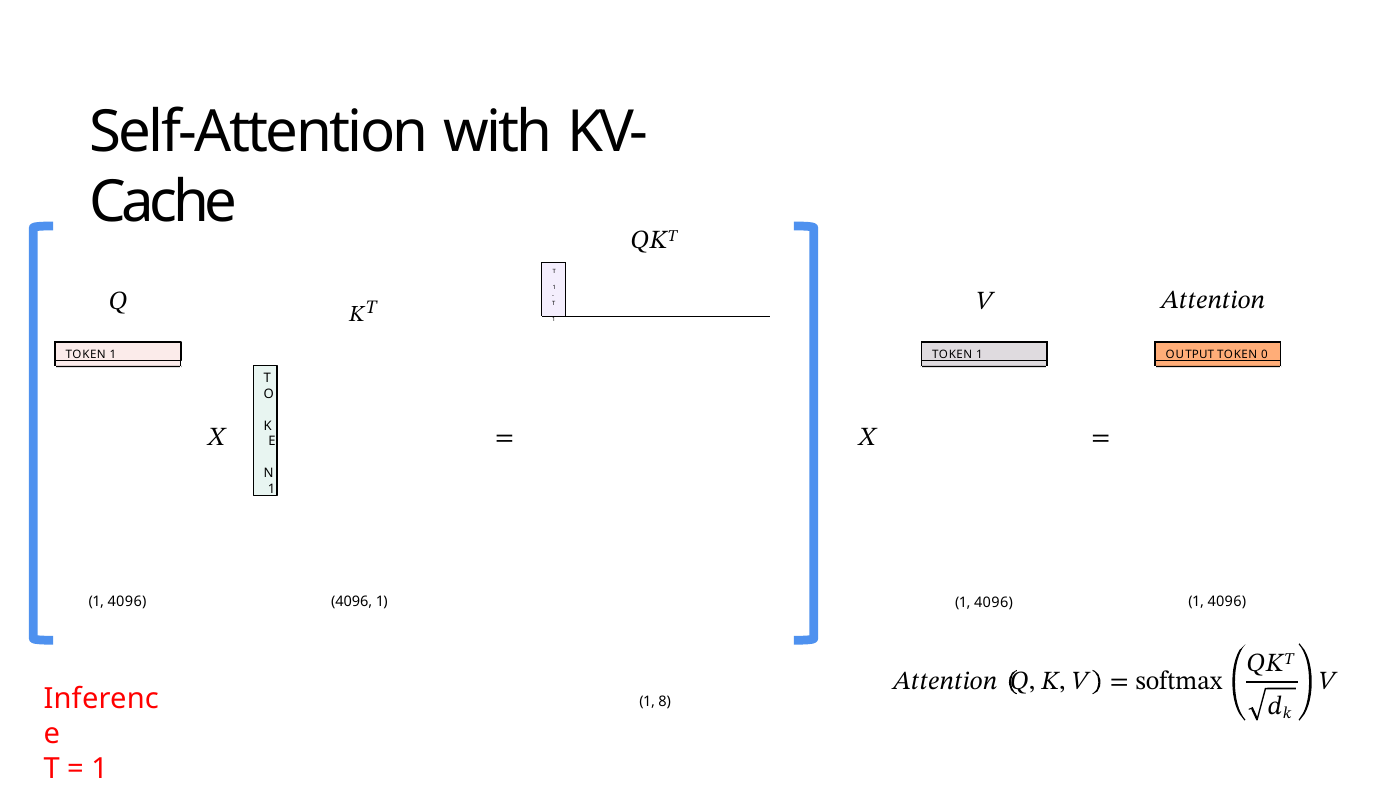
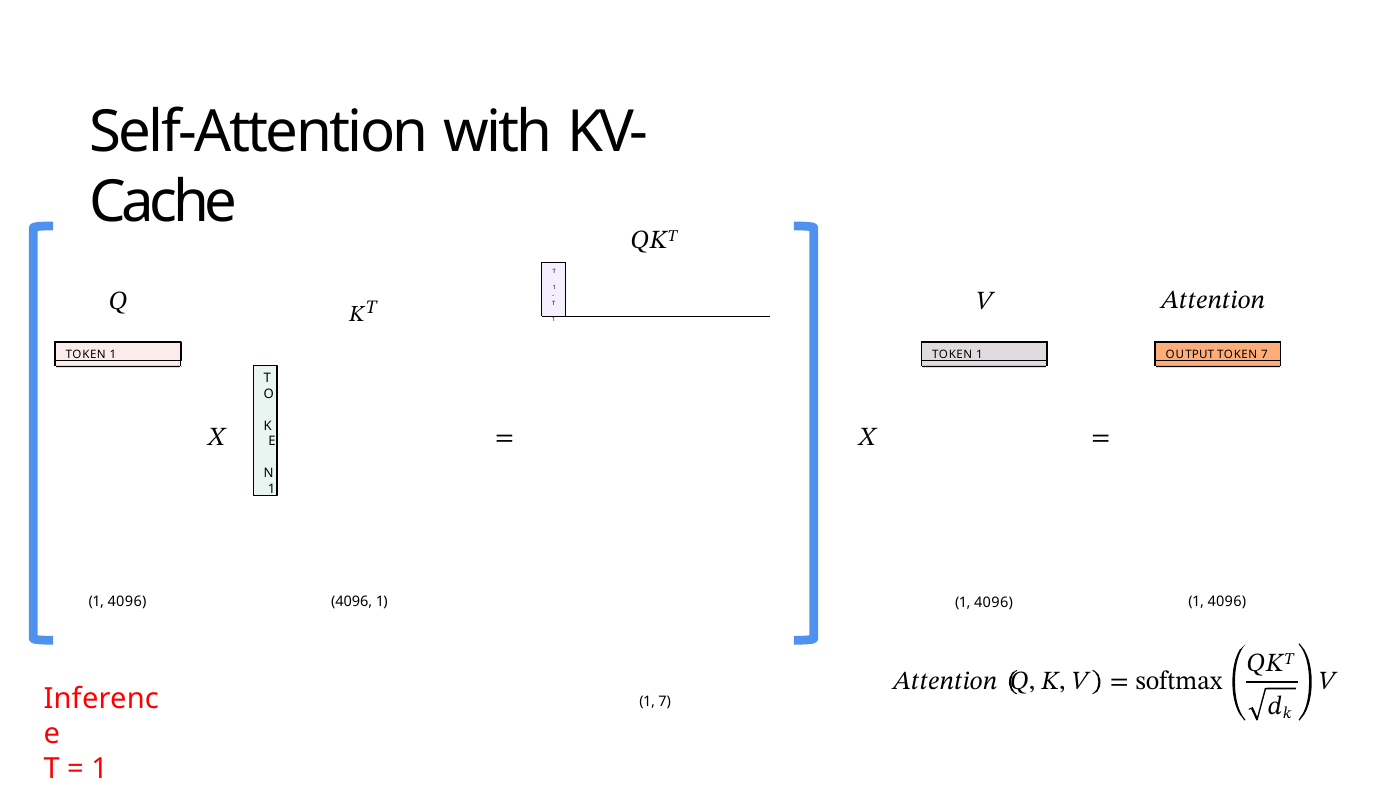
TOKEN 0: 0 -> 7 (1264, 354)
1 8: 8 -> 7 (665, 702)
